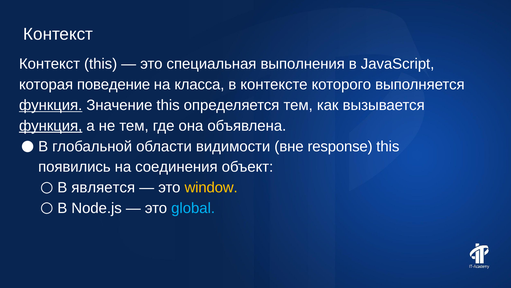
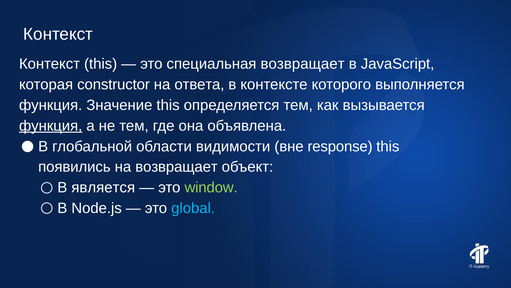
специальная выполнения: выполнения -> возвращает (303, 64)
поведение: поведение -> constructor (114, 84)
класса: класса -> ответа (199, 84)
функция underline: present -> none (51, 105)
на соединения: соединения -> возвращает (177, 167)
window colour: yellow -> light green (211, 187)
